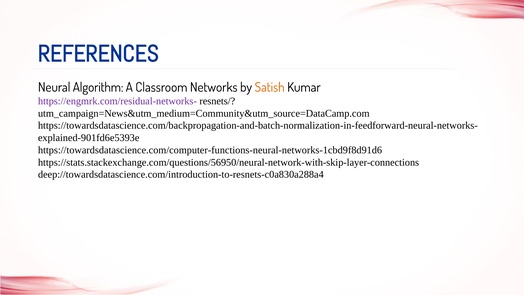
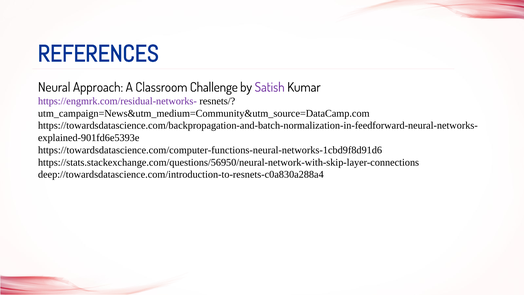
Algorithm: Algorithm -> Approach (98, 87)
Networks: Networks -> Challenge (214, 87)
Satish colour: orange -> purple (270, 87)
